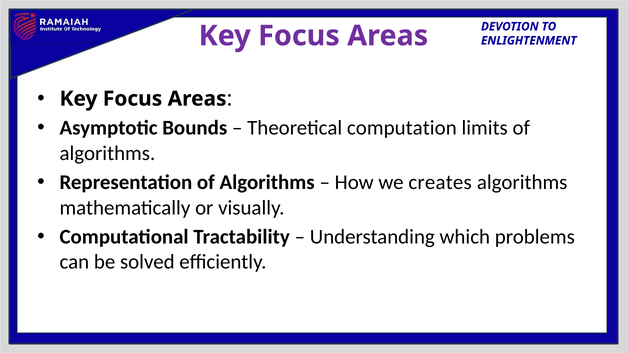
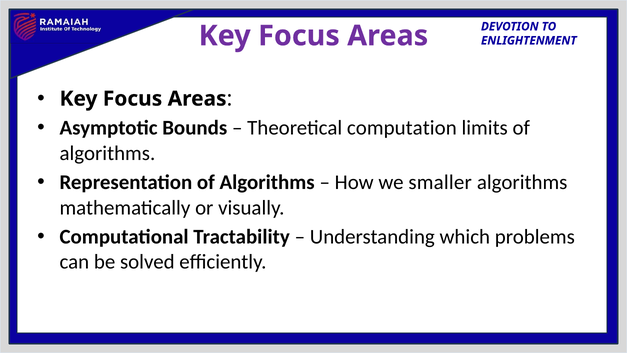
creates: creates -> smaller (440, 182)
